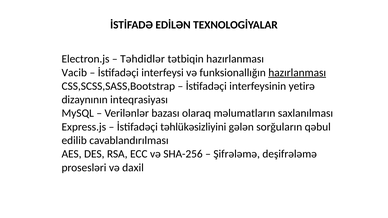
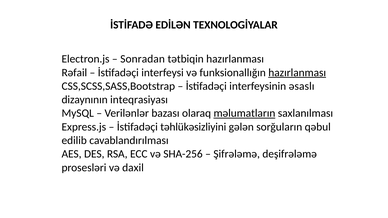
Təhdidlər: Təhdidlər -> Sonradan (143, 59)
Vacib: Vacib -> Rəfail (74, 73)
yetirə: yetirə -> əsaslı (302, 86)
məlumatların underline: none -> present (244, 113)
